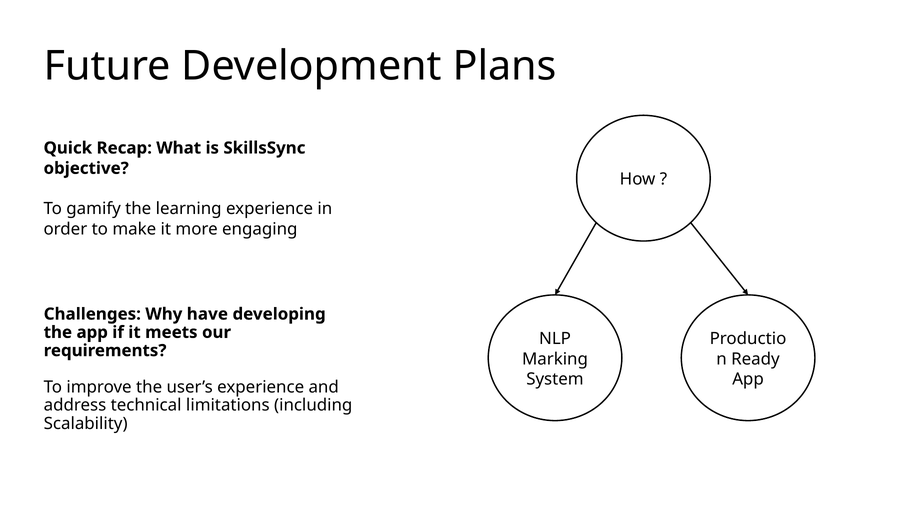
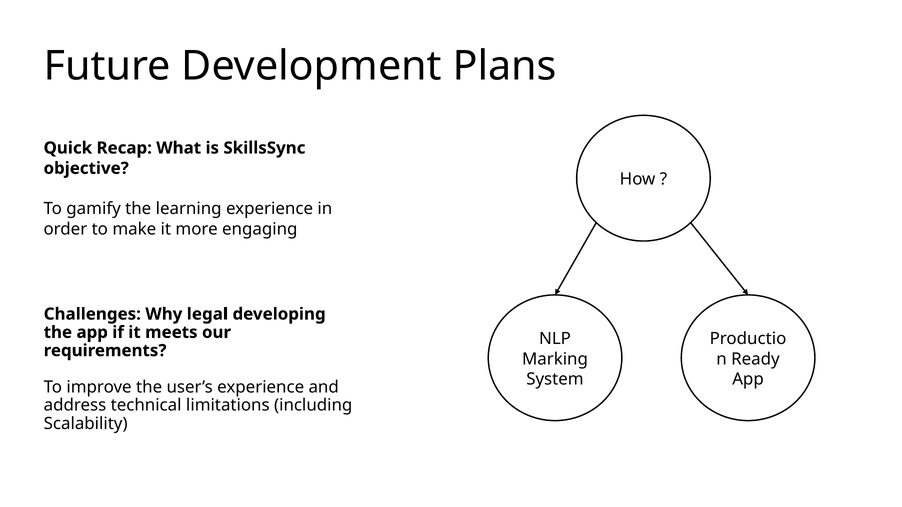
have: have -> legal (207, 314)
